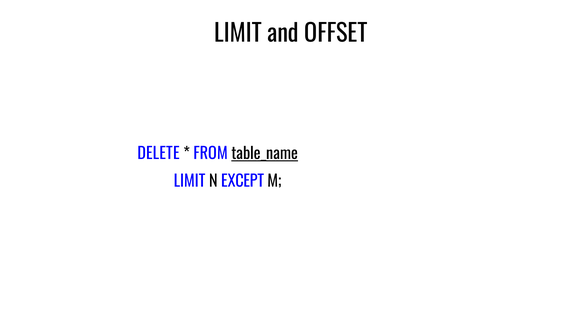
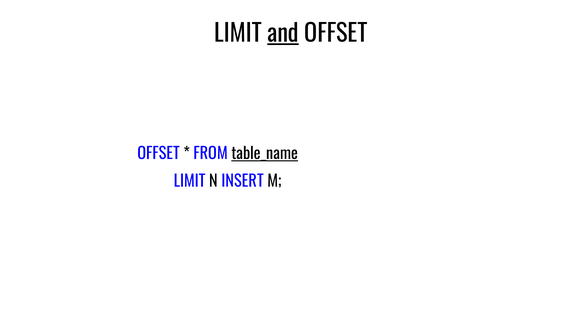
and underline: none -> present (283, 34)
DELETE: DELETE -> OFFSET (159, 154)
EXCEPT: EXCEPT -> INSERT (243, 181)
